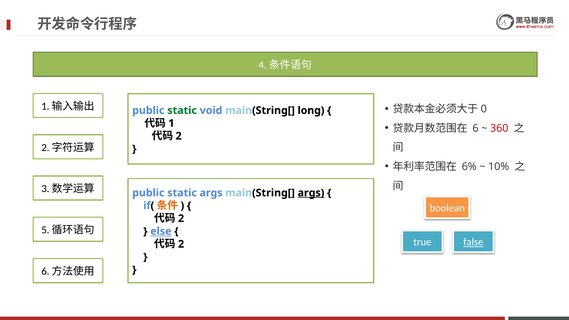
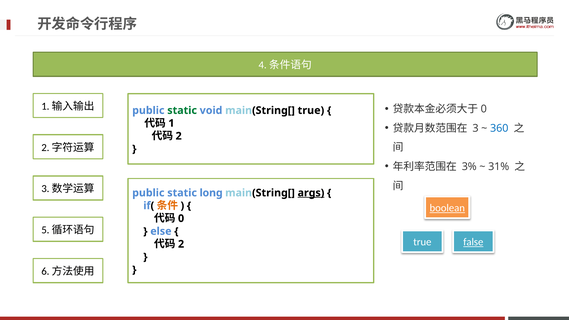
main(String[ long: long -> true (311, 110)
6: 6 -> 3 (475, 128)
360 colour: red -> blue (499, 128)
6%: 6% -> 3% (469, 167)
10%: 10% -> 31% (499, 167)
static args: args -> long (211, 193)
boolean underline: none -> present (447, 208)
2: 2 -> 0 (181, 219)
else underline: present -> none (161, 231)
